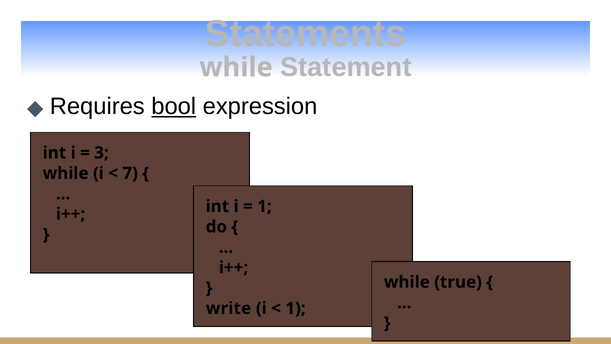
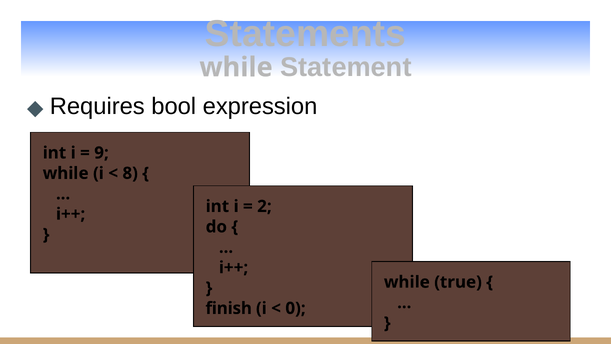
bool underline: present -> none (174, 106)
3: 3 -> 9 (102, 153)
7: 7 -> 8 (130, 173)
1: 1 -> 2 (264, 206)
write: write -> finish (229, 308)
1: 1 -> 0 (296, 308)
